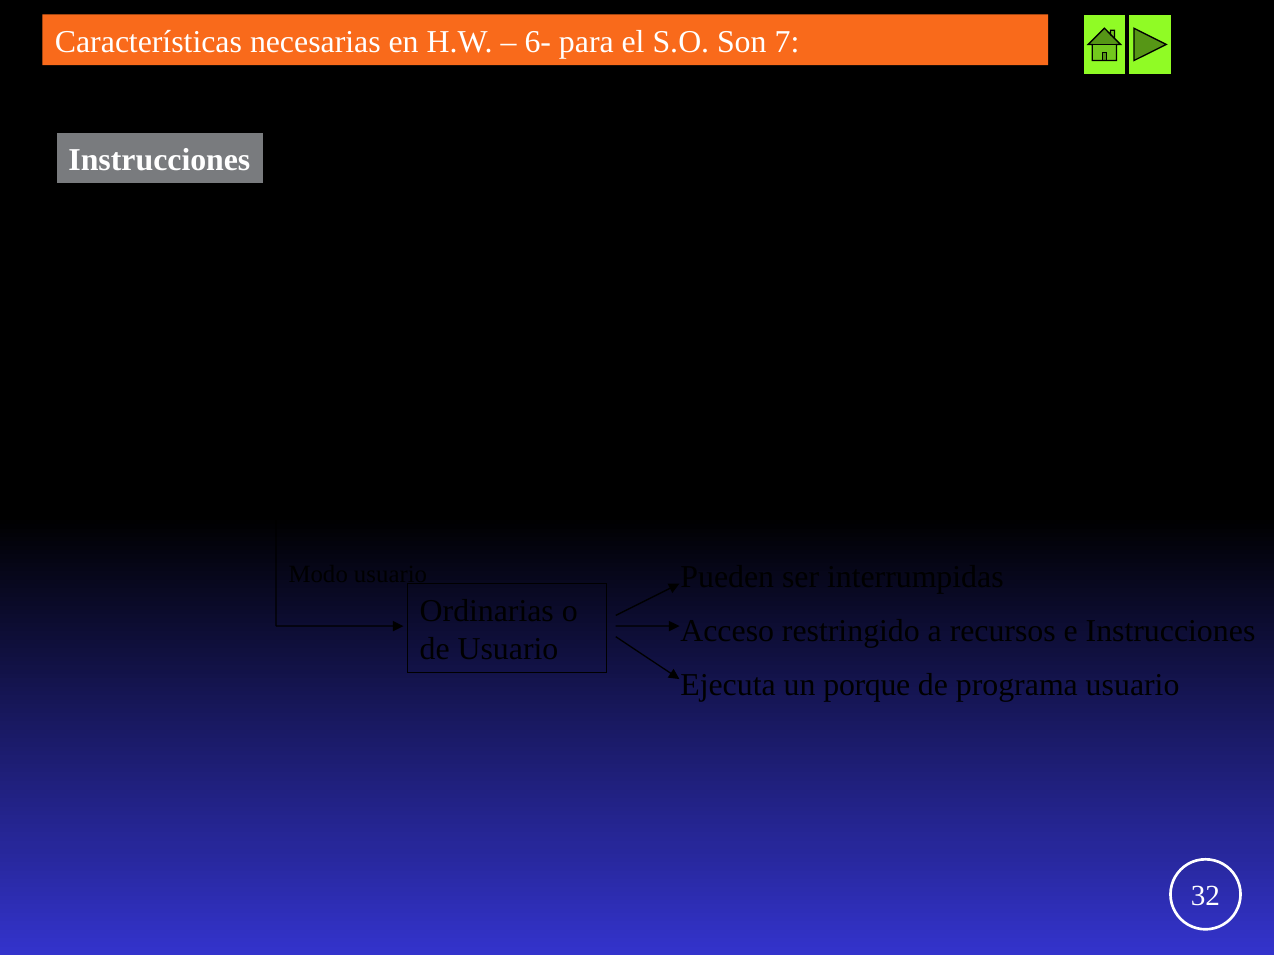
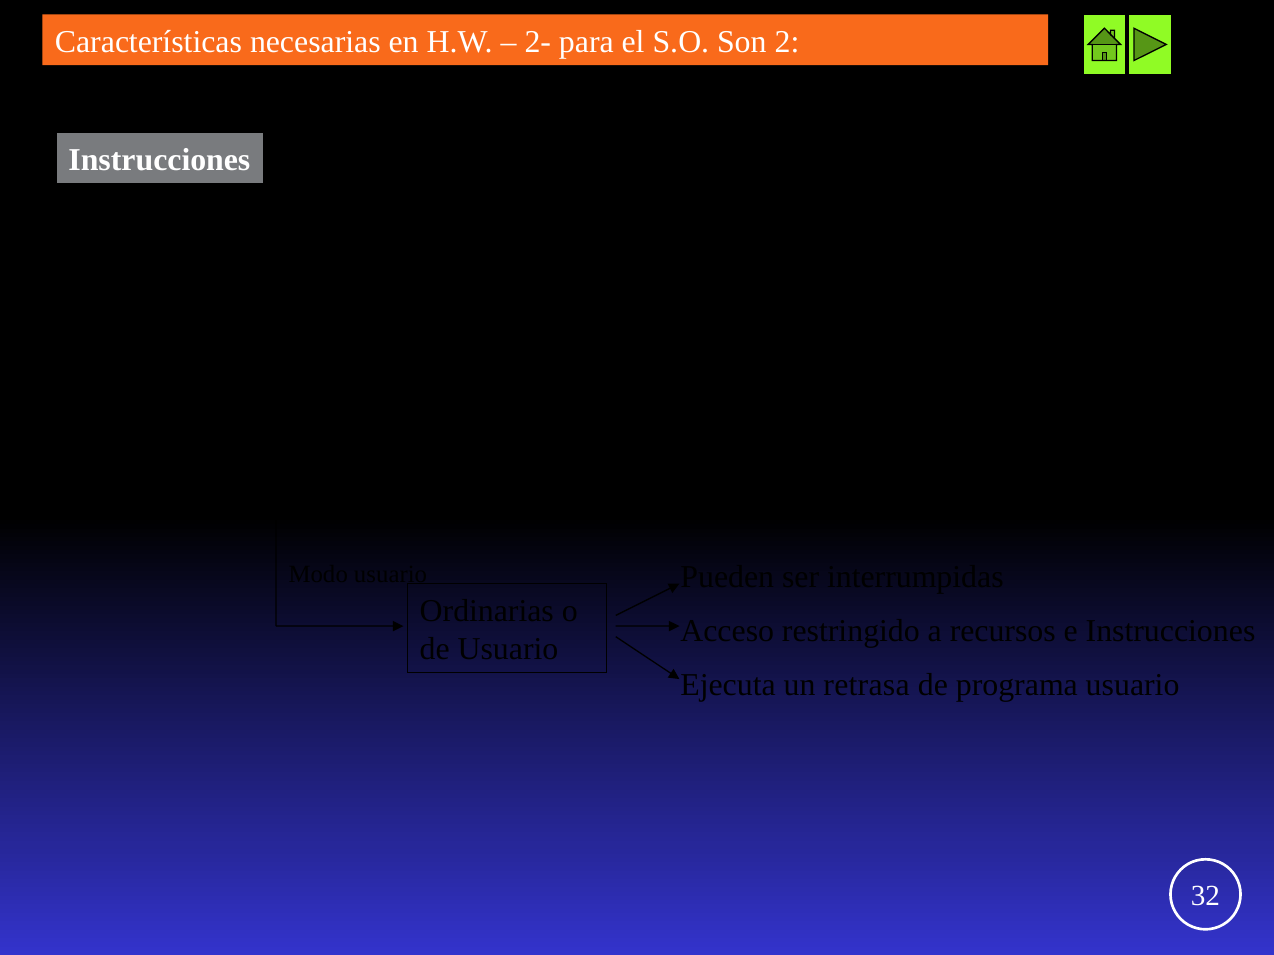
6-: 6- -> 2- (538, 42)
7: 7 -> 2 (787, 42)
porque: porque -> retrasa (867, 685)
